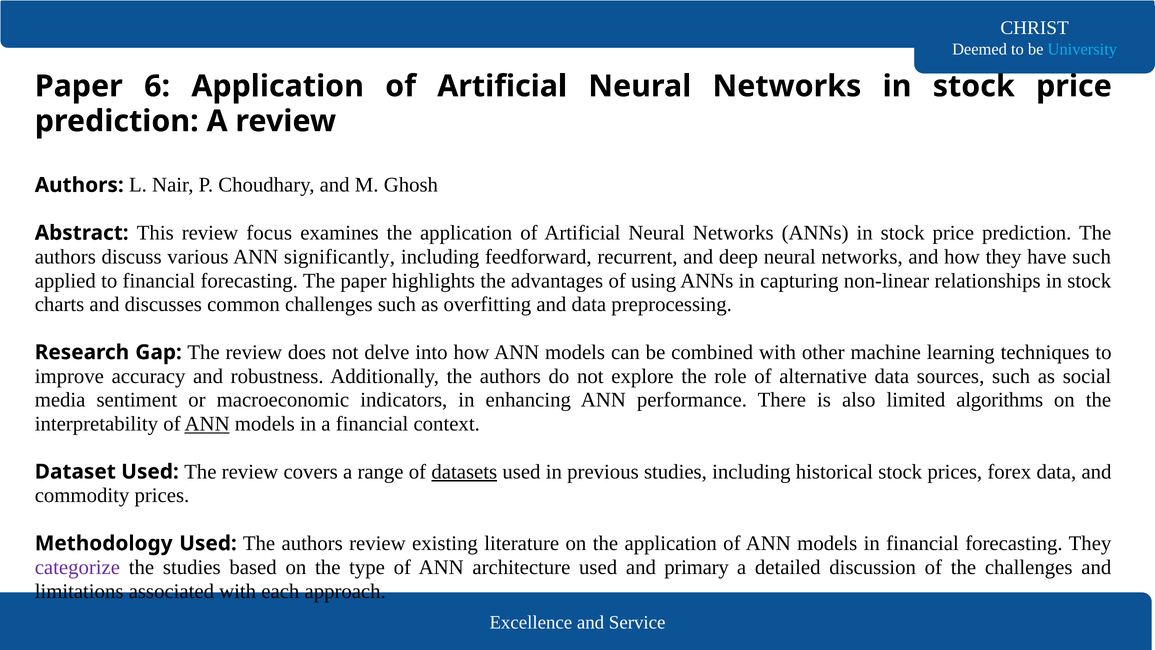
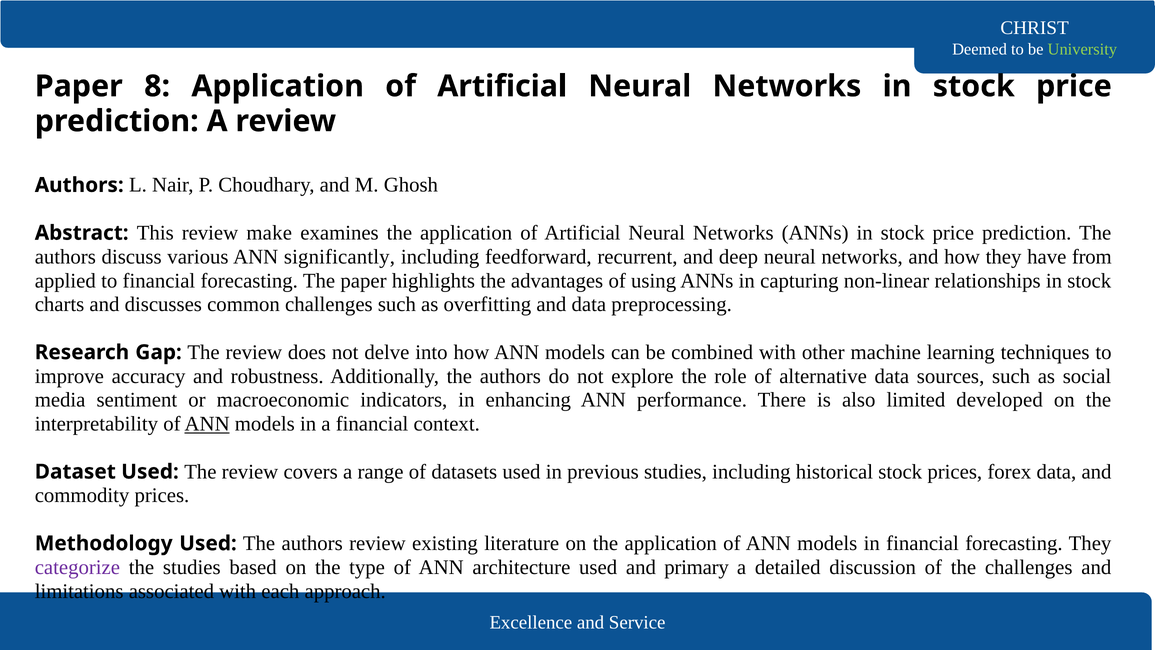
University colour: light blue -> light green (1082, 49)
6: 6 -> 8 (157, 86)
focus: focus -> make (269, 233)
have such: such -> from (1092, 257)
algorithms: algorithms -> developed (1000, 400)
datasets underline: present -> none (464, 472)
